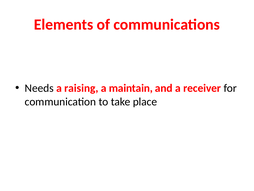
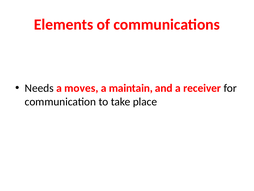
raising: raising -> moves (81, 88)
